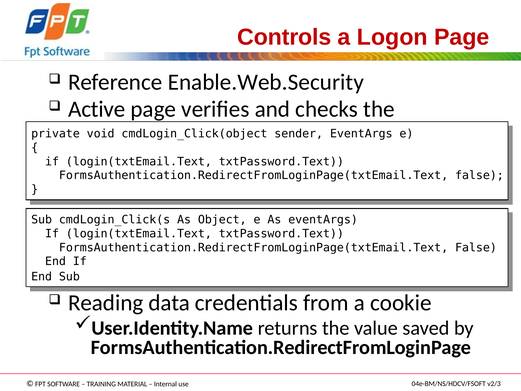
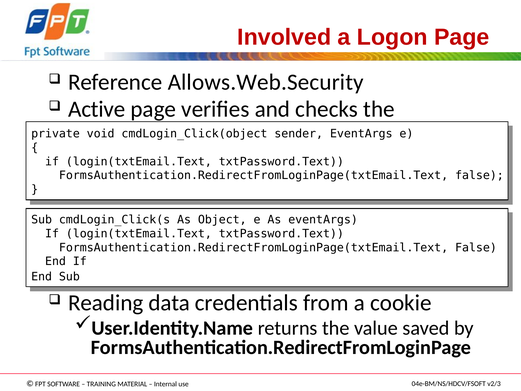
Controls: Controls -> Involved (284, 37)
Enable.Web.Security: Enable.Web.Security -> Allows.Web.Security (266, 82)
